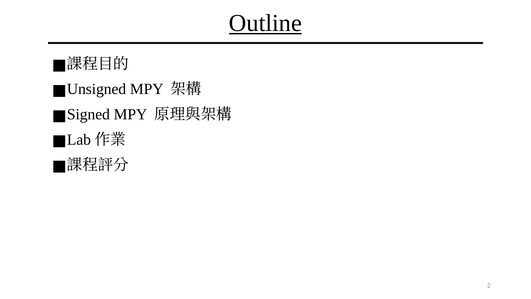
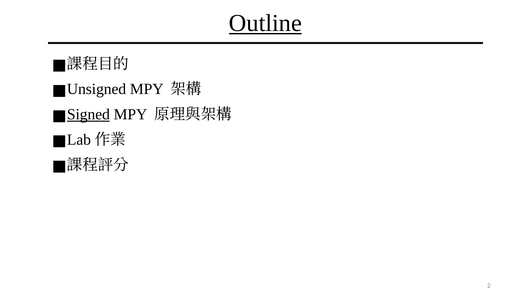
Signed underline: none -> present (88, 114)
